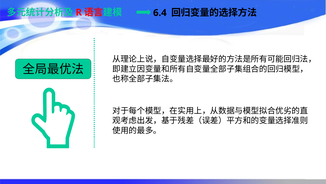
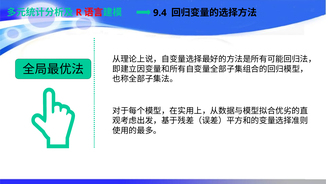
6.4: 6.4 -> 9.4 (160, 13)
